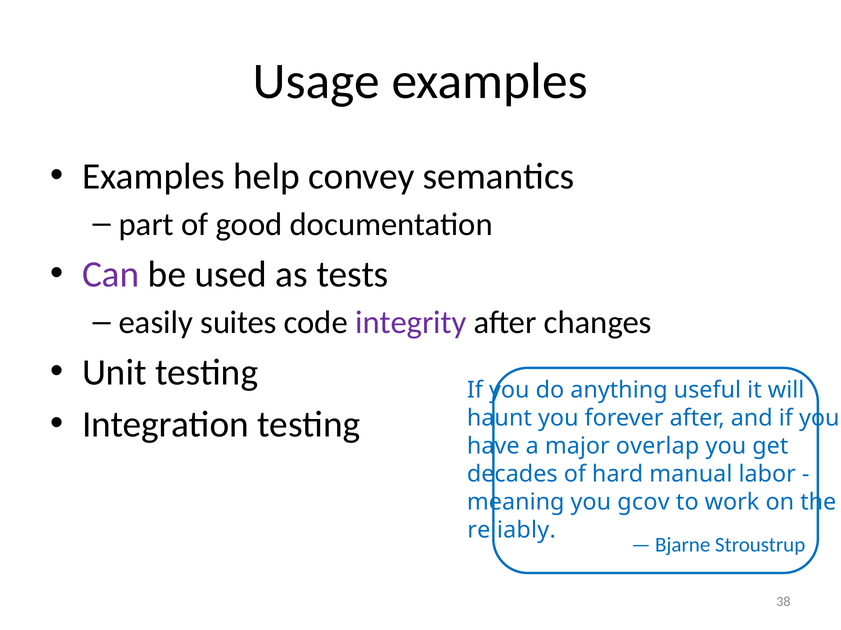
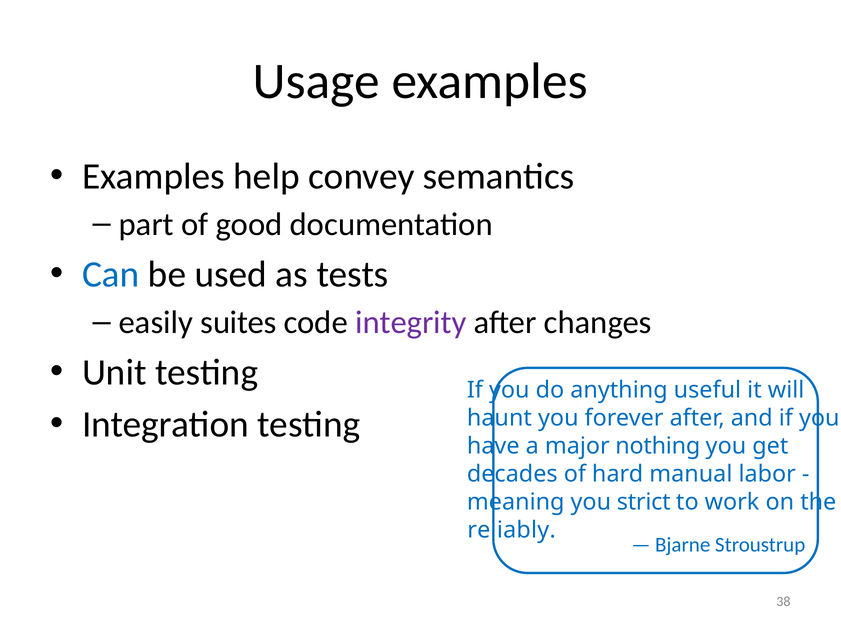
Can colour: purple -> blue (111, 275)
overlap: overlap -> nothing (658, 446)
gcov: gcov -> strict (644, 503)
